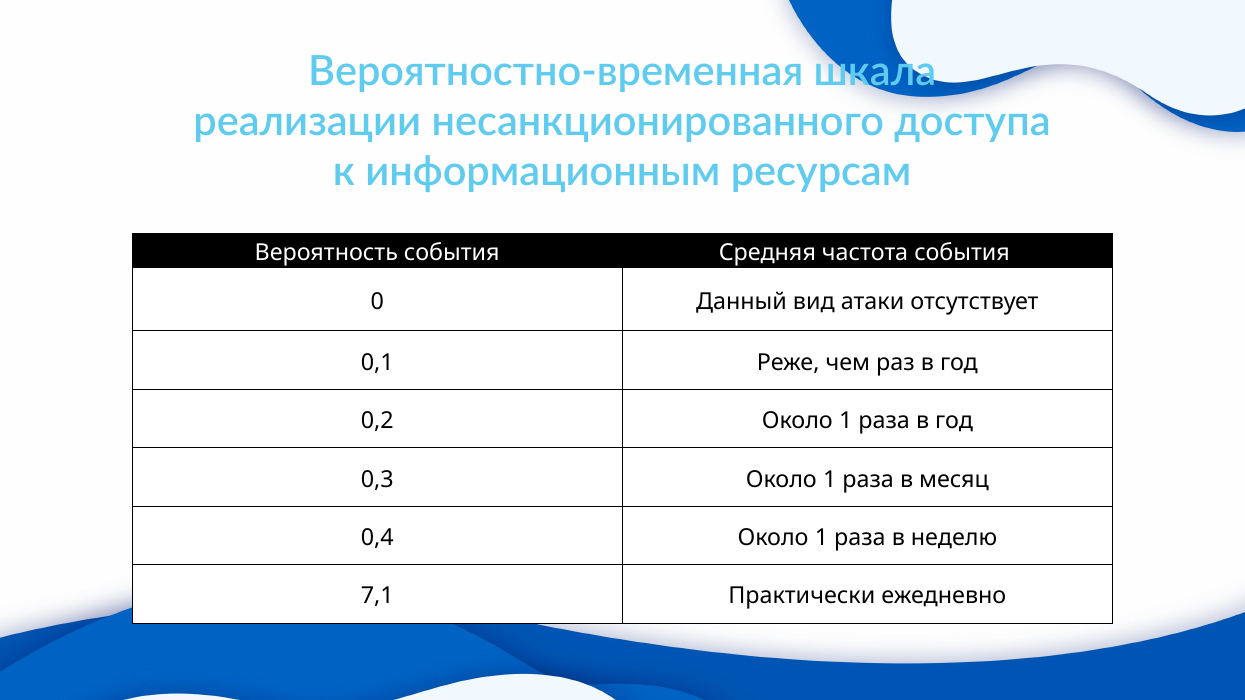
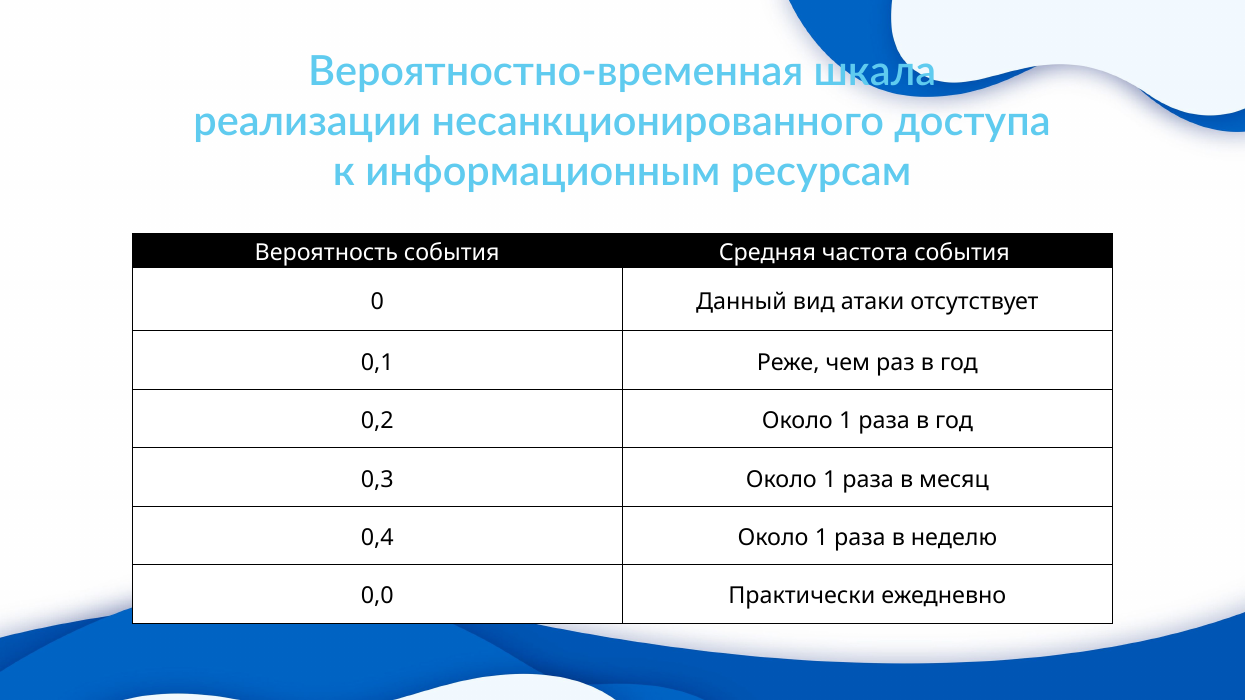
7,1: 7,1 -> 0,0 (377, 597)
